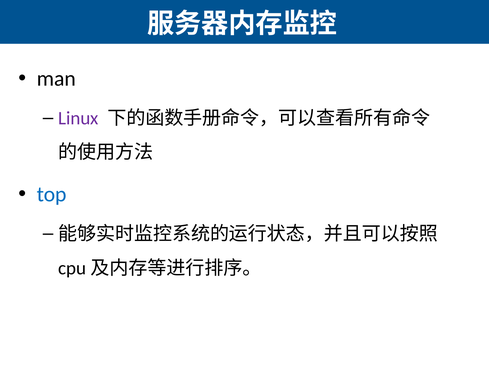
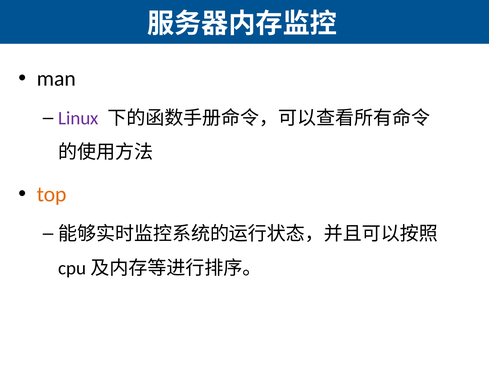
top colour: blue -> orange (52, 194)
